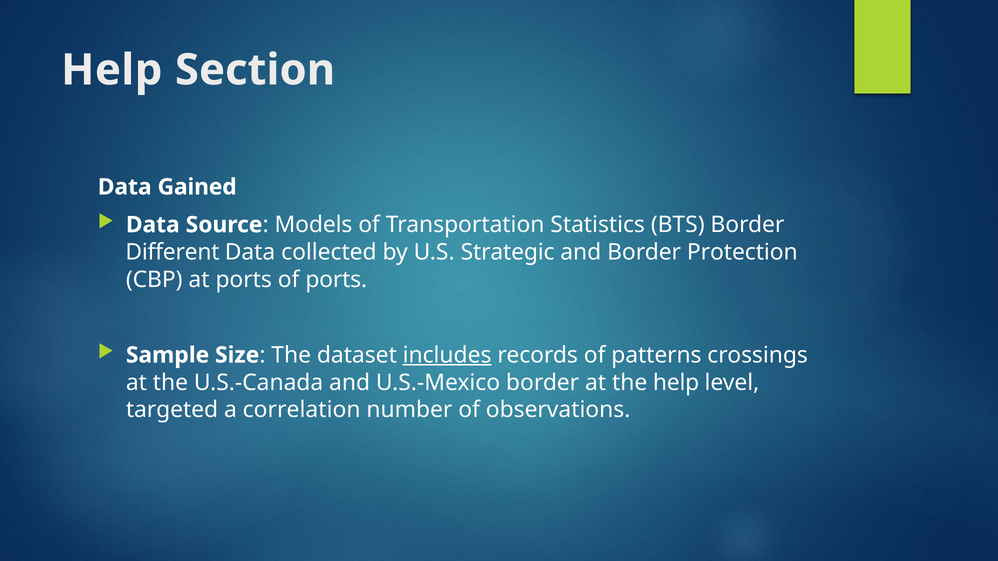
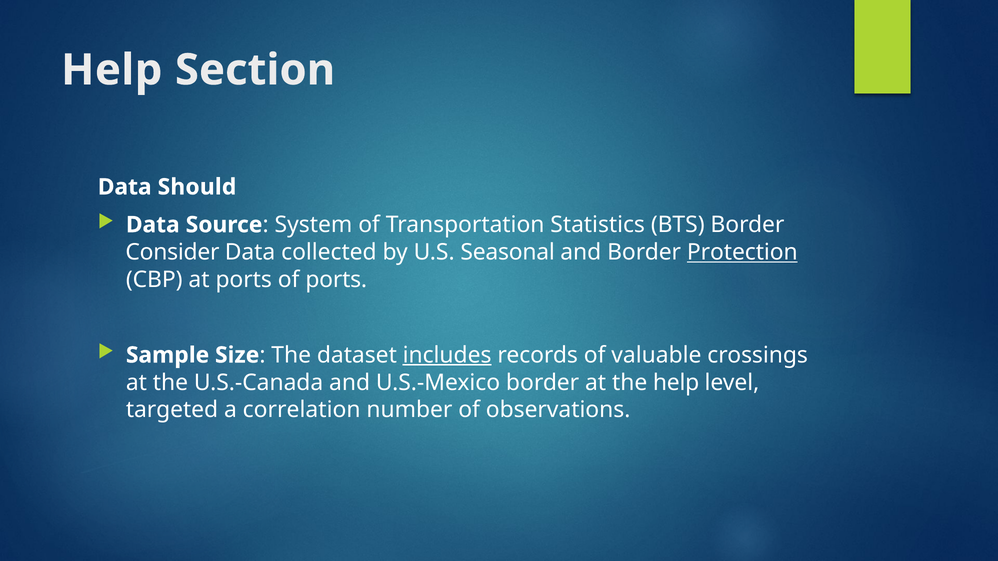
Gained: Gained -> Should (197, 187)
Models: Models -> System (313, 225)
Different: Different -> Consider (172, 252)
Strategic: Strategic -> Seasonal (508, 252)
Protection underline: none -> present (742, 252)
patterns: patterns -> valuable (656, 355)
